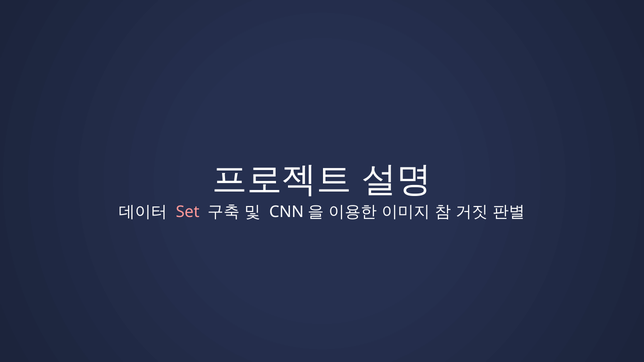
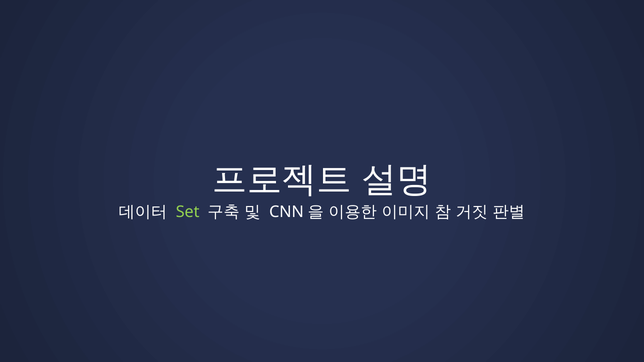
Set colour: pink -> light green (188, 212)
